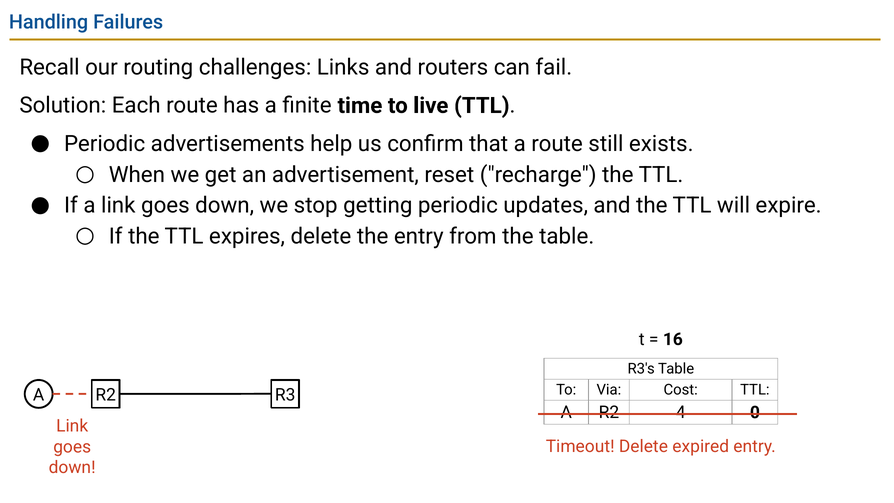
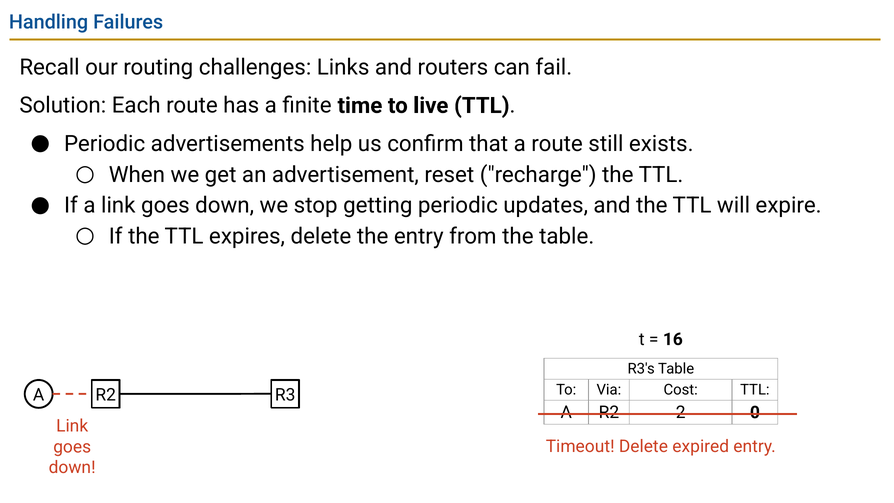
4: 4 -> 2 (681, 412)
